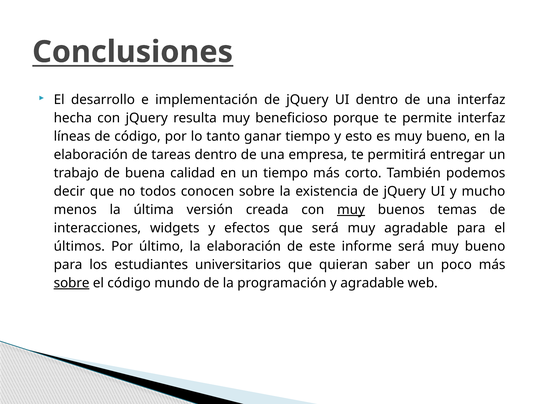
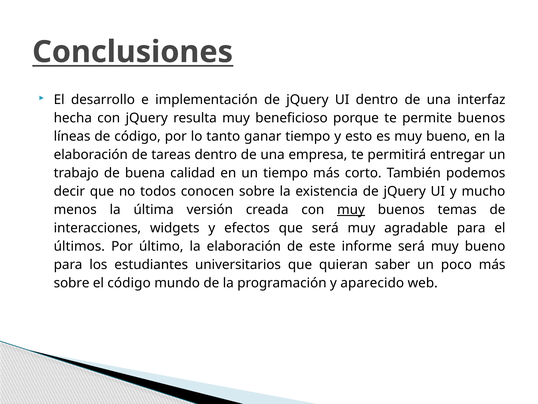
permite interfaz: interfaz -> buenos (481, 118)
sobre underline: present -> none (72, 283)
y agradable: agradable -> aparecido (372, 283)
